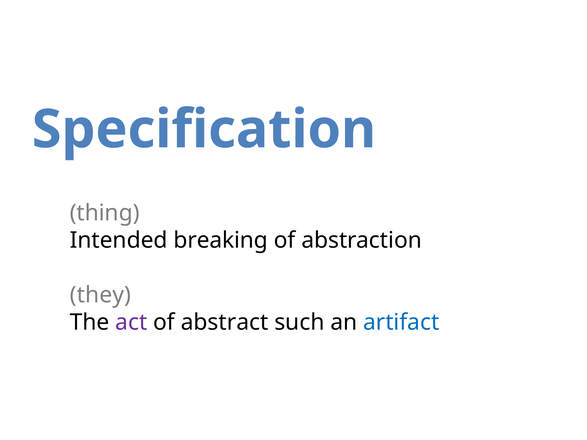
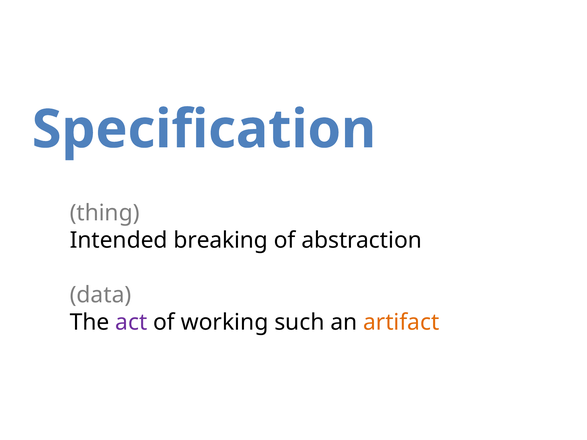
they: they -> data (101, 295)
abstract: abstract -> working (225, 323)
artifact colour: blue -> orange (401, 323)
